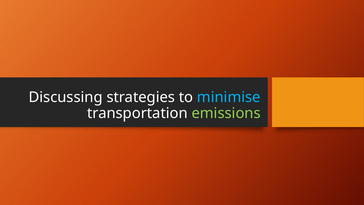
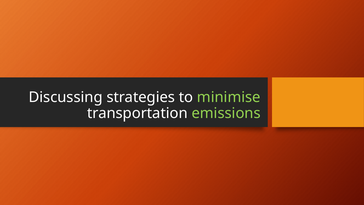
minimise colour: light blue -> light green (229, 97)
